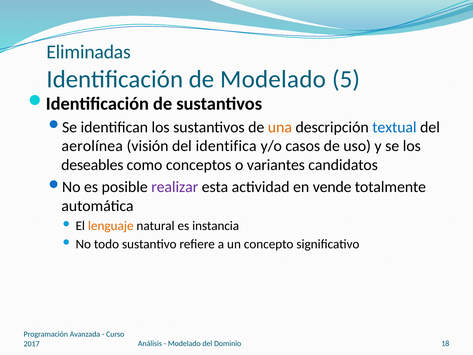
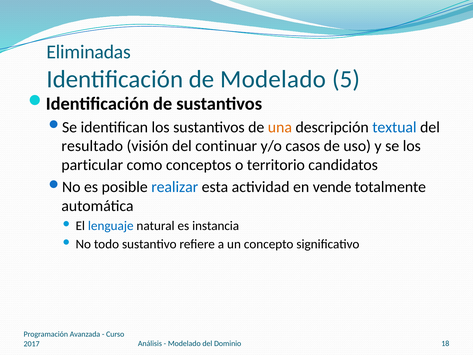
aerolínea: aerolínea -> resultado (92, 146)
identifica: identifica -> continuar (226, 146)
deseables: deseables -> particular (92, 165)
variantes: variantes -> territorio (276, 165)
realizar colour: purple -> blue (175, 187)
lenguaje colour: orange -> blue (111, 226)
